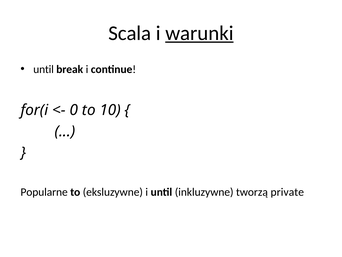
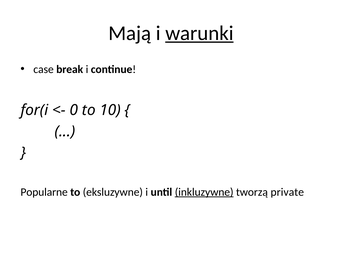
Scala: Scala -> Mają (130, 33)
until: until -> case (44, 69)
inkluzywne underline: none -> present (204, 192)
